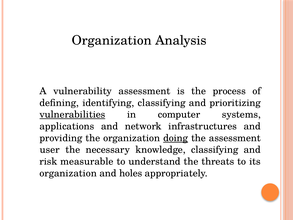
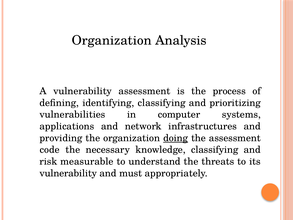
vulnerabilities underline: present -> none (72, 114)
user: user -> code (50, 150)
organization: organization -> vulnerability (68, 173)
holes: holes -> must (131, 173)
